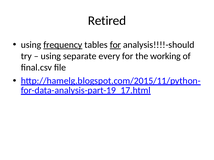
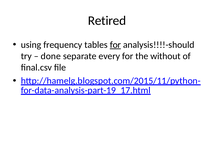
frequency underline: present -> none (63, 45)
using: using -> done (51, 56)
working: working -> without (165, 56)
